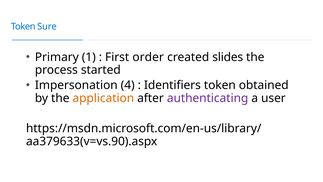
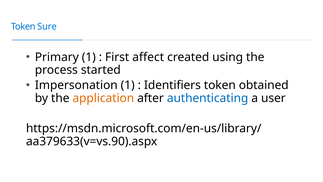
order: order -> affect (148, 57)
slides: slides -> using (228, 57)
Impersonation 4: 4 -> 1 (128, 85)
authenticating colour: purple -> blue (208, 98)
